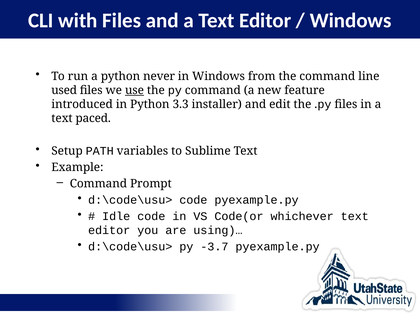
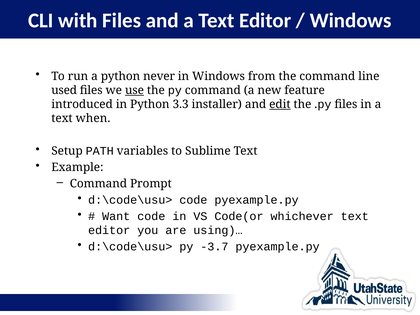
edit underline: none -> present (280, 104)
paced: paced -> when (93, 118)
Idle: Idle -> Want (116, 216)
